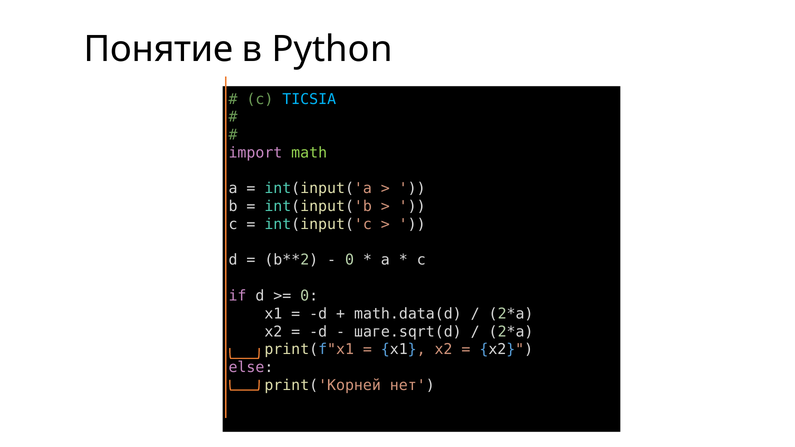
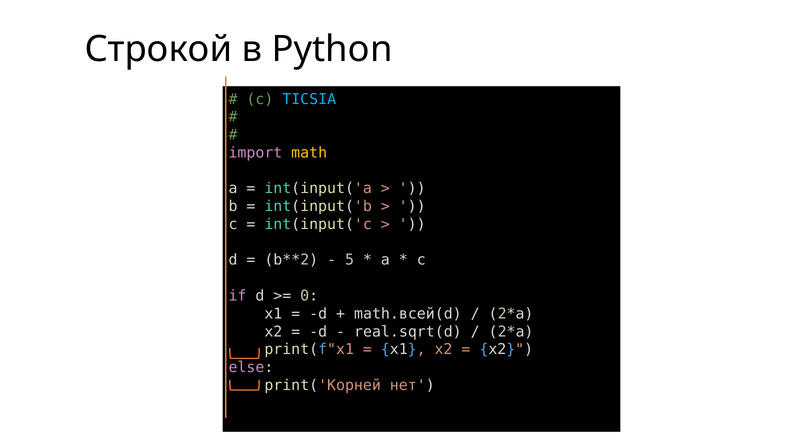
Понятие: Понятие -> Строкой (158, 49)
math colour: light green -> yellow (309, 153)
0: 0 -> 5 (350, 260)
math.data(d: math.data(d -> math.всей(d (408, 314)
шаге.sqrt(d: шаге.sqrt(d -> real.sqrt(d (408, 332)
